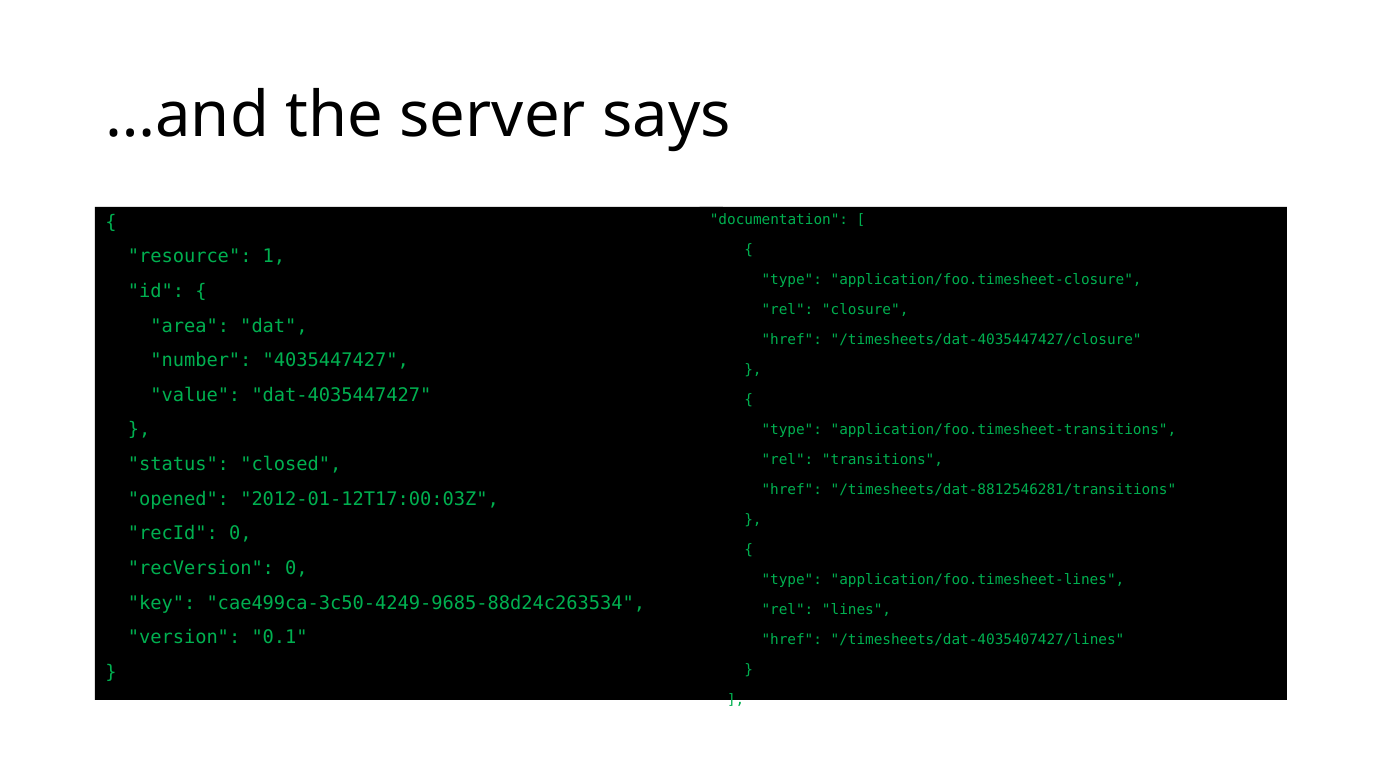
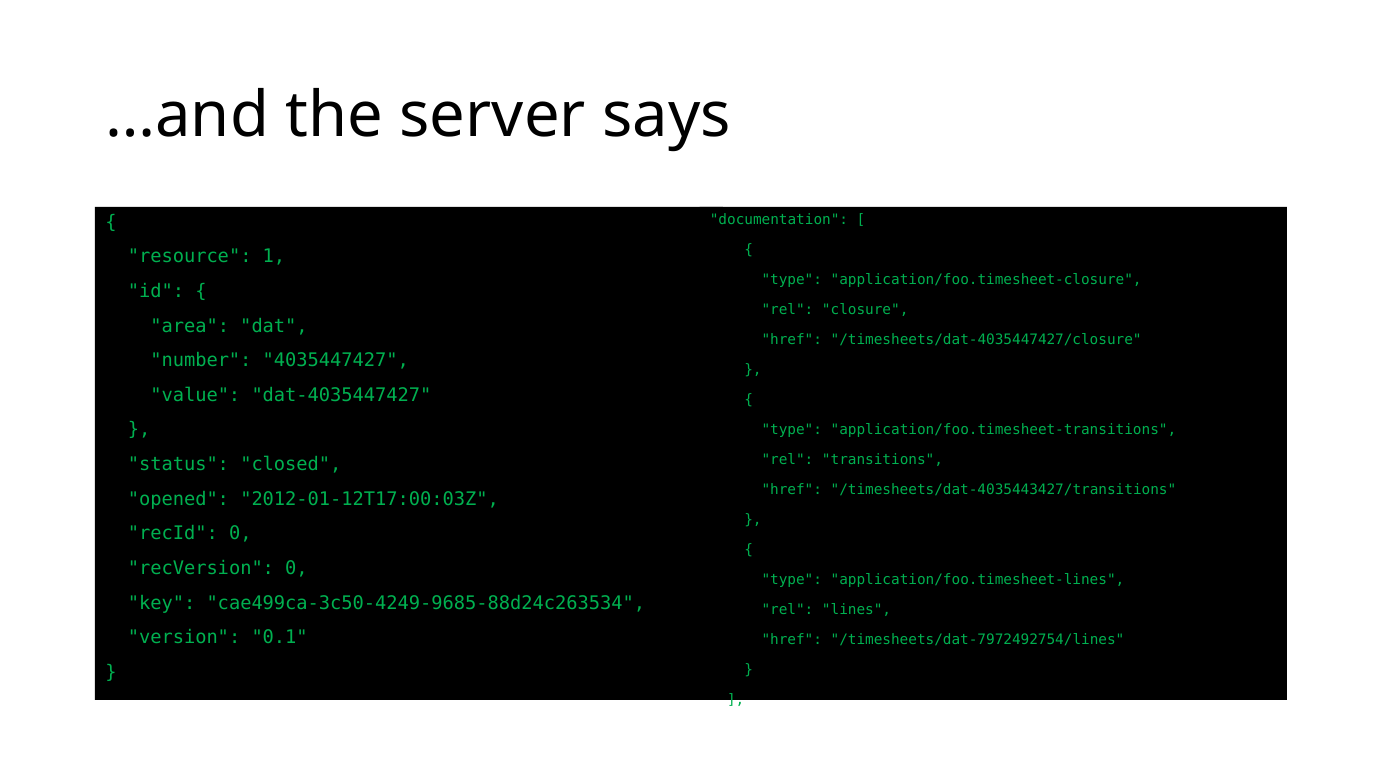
/timesheets/dat-8812546281/transitions: /timesheets/dat-8812546281/transitions -> /timesheets/dat-4035443427/transitions (1003, 490)
/timesheets/dat-4035407427/lines: /timesheets/dat-4035407427/lines -> /timesheets/dat-7972492754/lines (978, 640)
